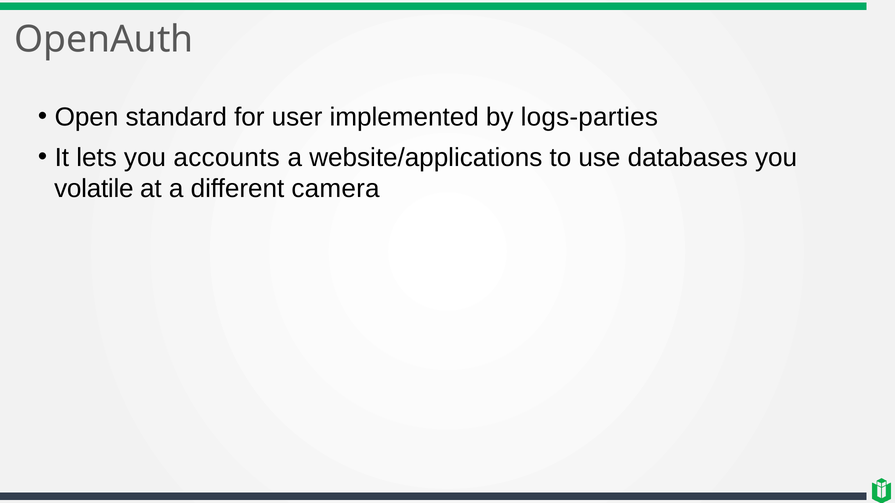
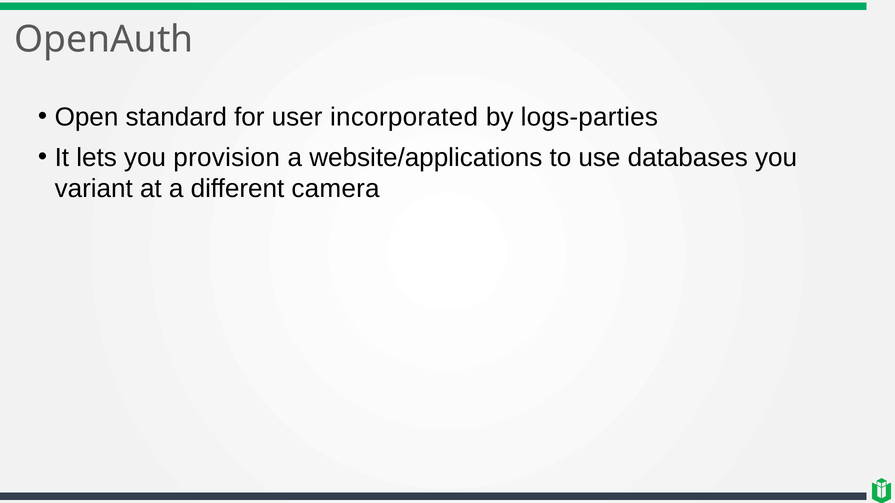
implemented: implemented -> incorporated (404, 117)
accounts: accounts -> provision (227, 158)
volatile: volatile -> variant (94, 189)
